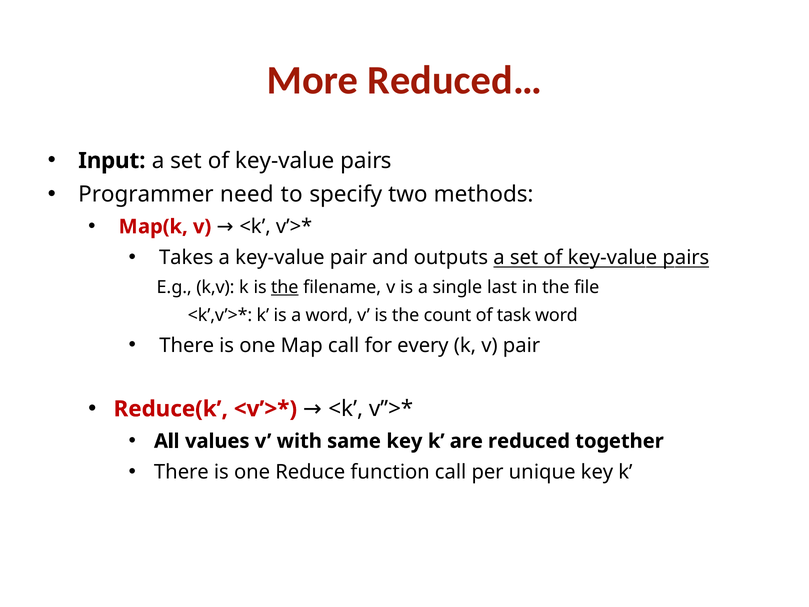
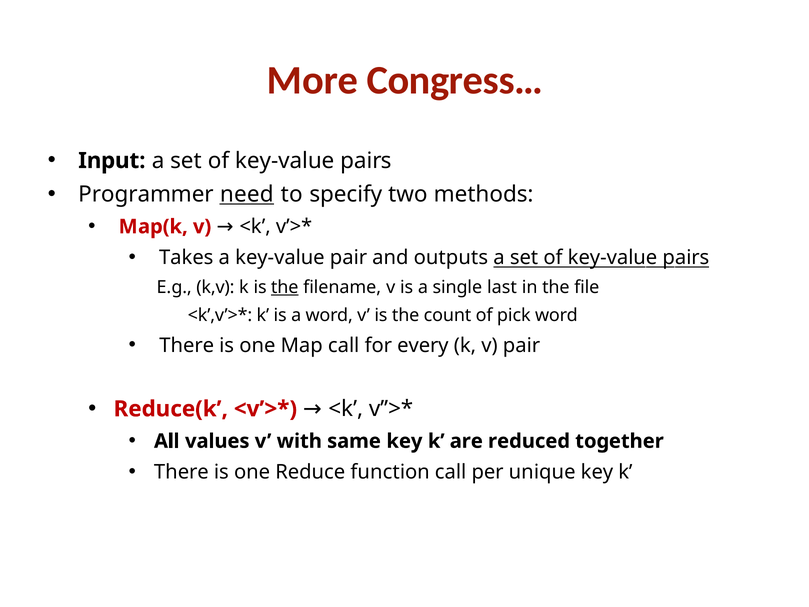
Reduced…: Reduced… -> Congress… (455, 80)
need underline: none -> present (247, 194)
task: task -> pick (514, 315)
